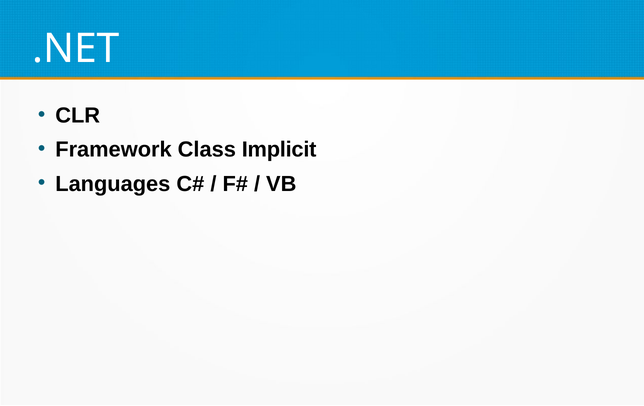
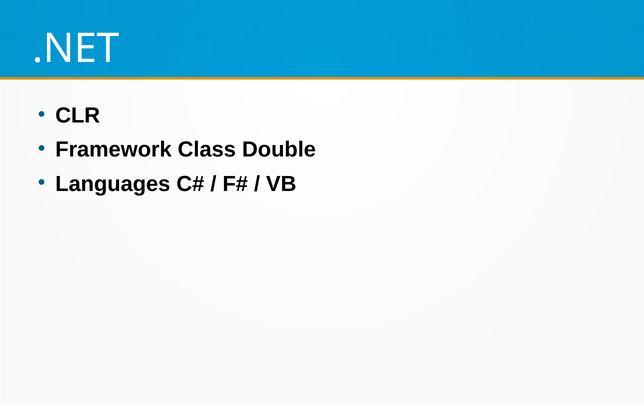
Implicit: Implicit -> Double (279, 150)
